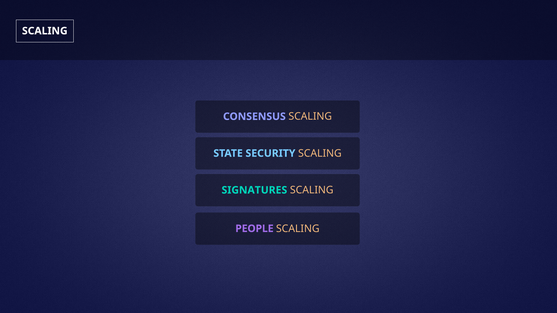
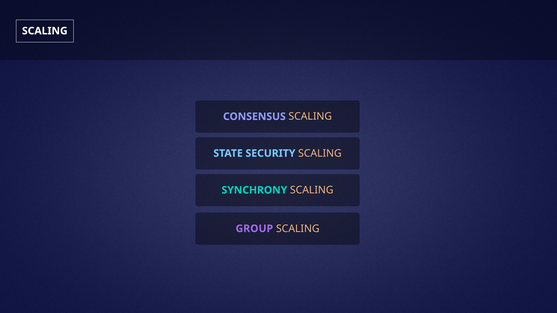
SIGNATURES: SIGNATURES -> SYNCHRONY (254, 190)
PEOPLE: PEOPLE -> GROUP (254, 229)
